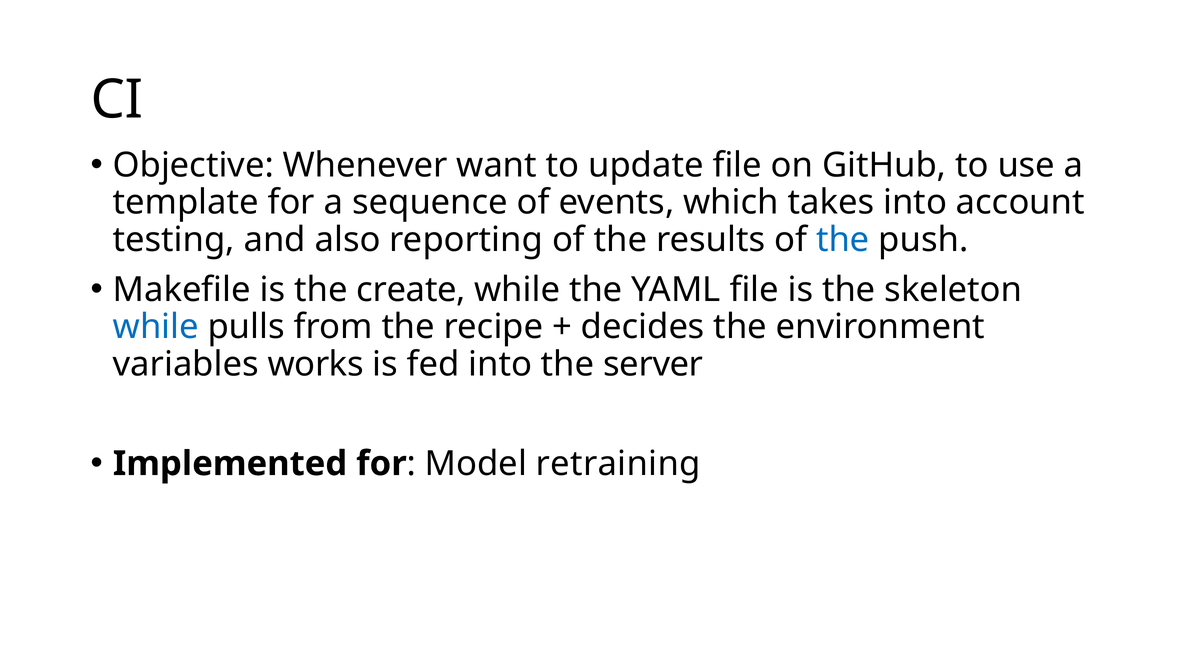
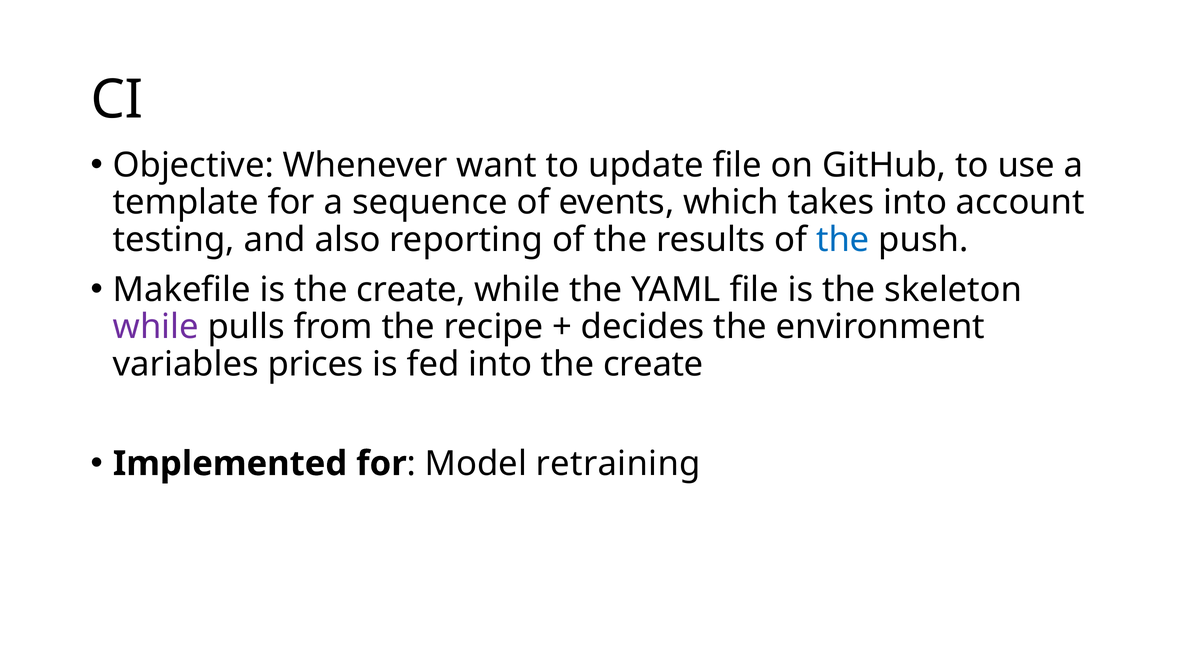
while colour: blue -> purple (156, 327)
works: works -> prices (316, 364)
into the server: server -> create (653, 364)
